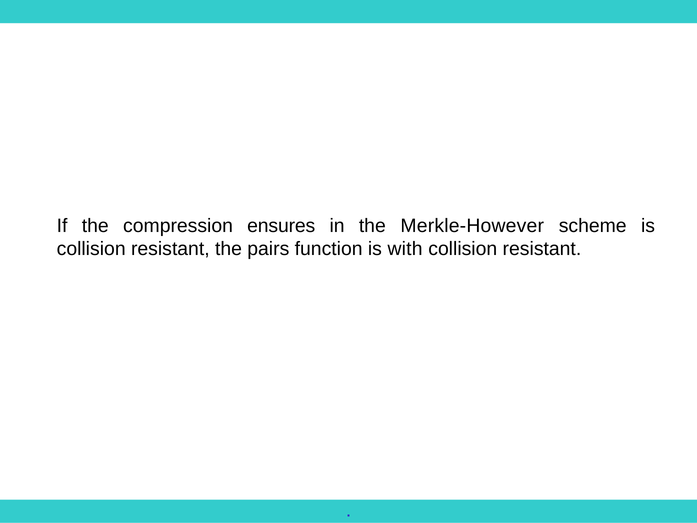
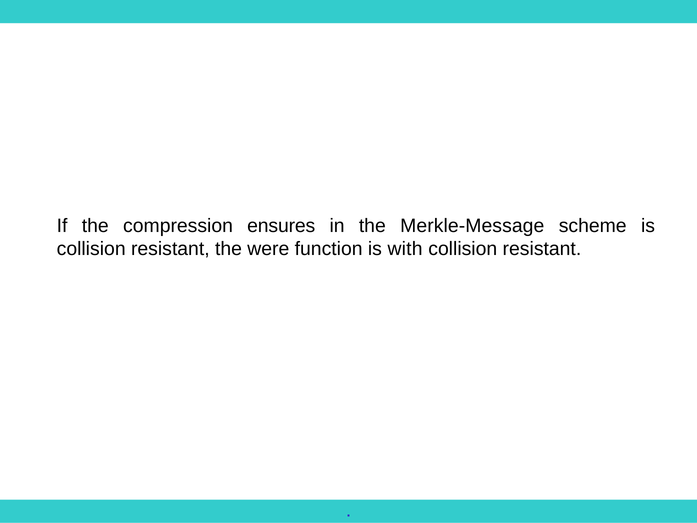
Merkle-However: Merkle-However -> Merkle-Message (472, 226)
pairs: pairs -> were (268, 249)
